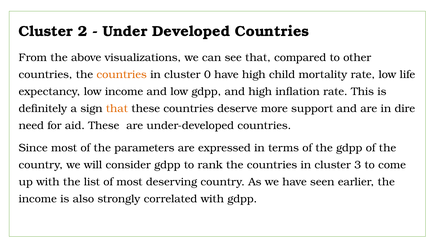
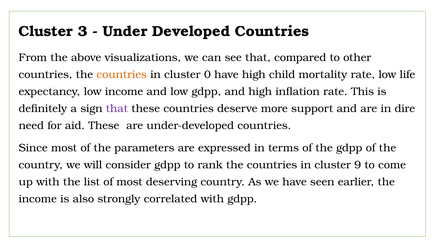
2: 2 -> 3 (83, 31)
that colour: orange -> purple (117, 109)
3: 3 -> 9 (358, 165)
